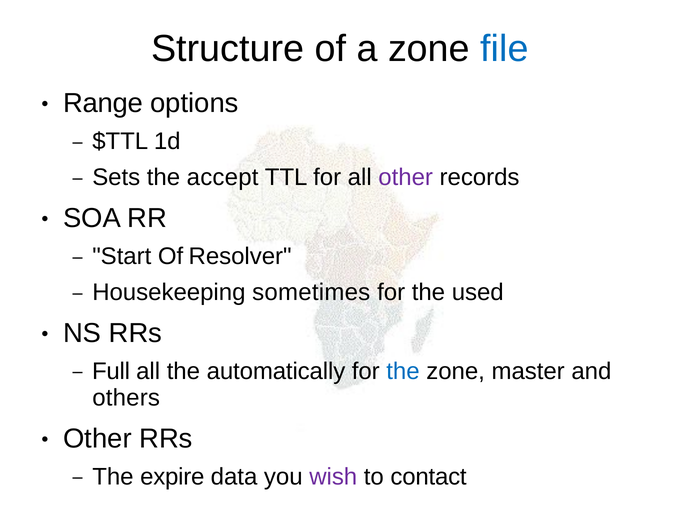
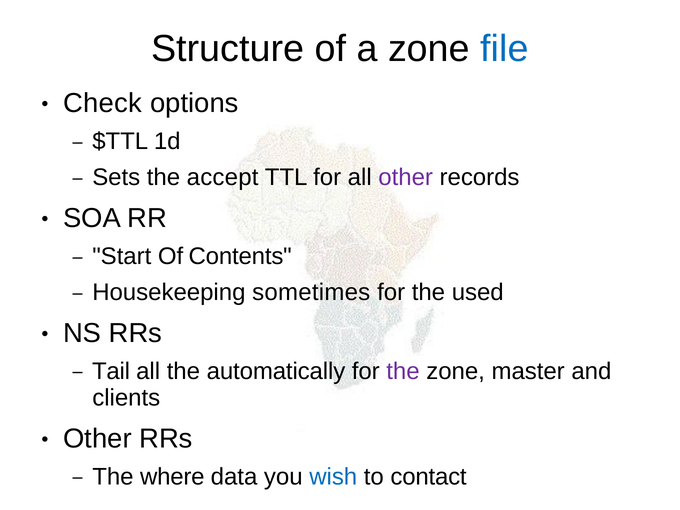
Range: Range -> Check (103, 103)
Resolver: Resolver -> Contents (240, 256)
Full: Full -> Tail (111, 371)
the colour: blue -> purple (403, 371)
others: others -> clients (126, 398)
expire: expire -> where (172, 477)
wish colour: purple -> blue (333, 477)
